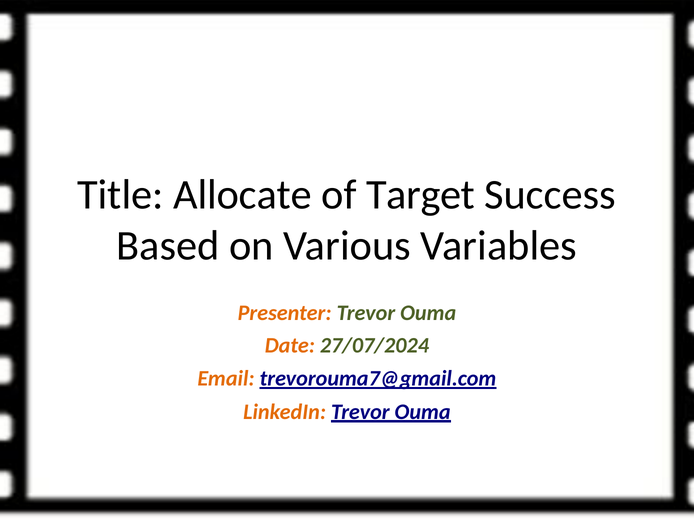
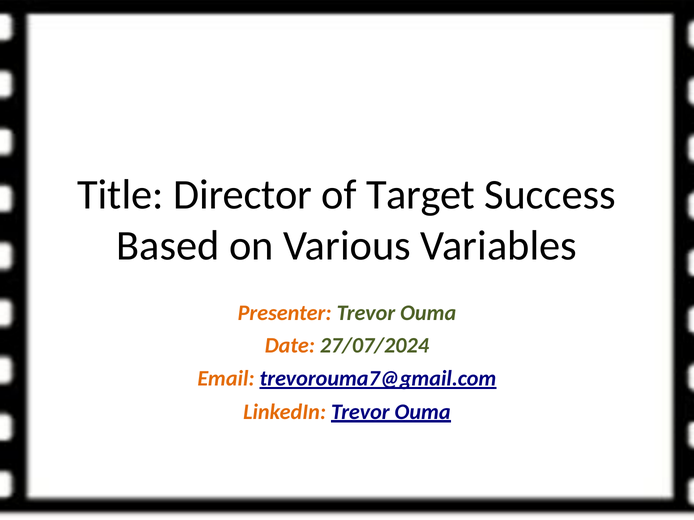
Allocate: Allocate -> Director (243, 195)
